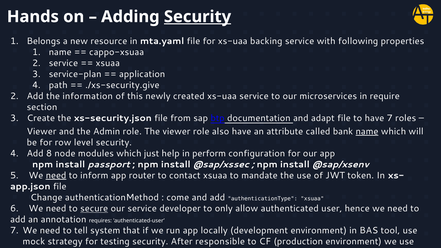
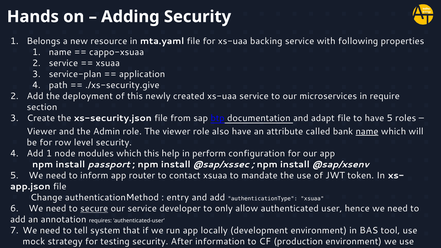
Security underline: present -> none (198, 17)
information: information -> deployment (88, 96)
have 7: 7 -> 5 (390, 118)
Add 8: 8 -> 1 (49, 153)
which just: just -> this (152, 153)
need underline: present -> none (56, 176)
come: come -> entry (178, 198)
responsible: responsible -> information (220, 242)
